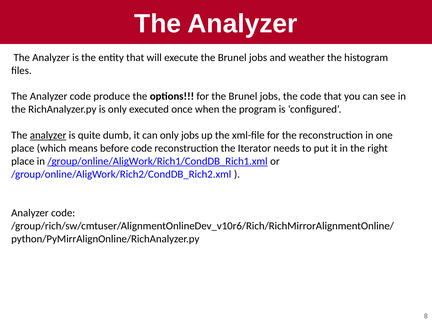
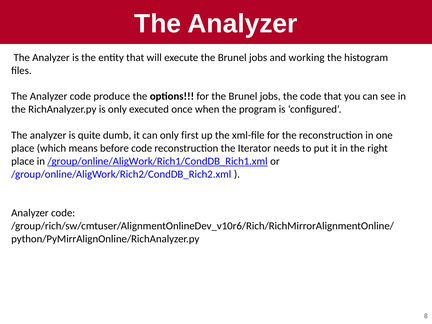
weather: weather -> working (307, 58)
analyzer underline: present -> none (48, 135)
only jobs: jobs -> first (190, 135)
